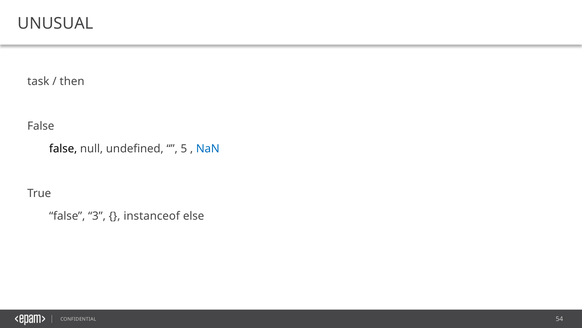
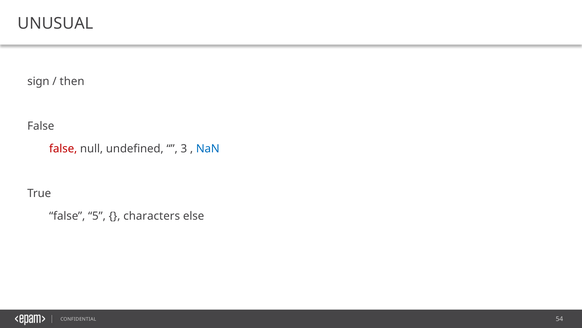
task: task -> sign (38, 81)
false colour: black -> red (63, 148)
5: 5 -> 3 (184, 148)
3: 3 -> 5 (97, 216)
instanceof: instanceof -> characters (152, 216)
